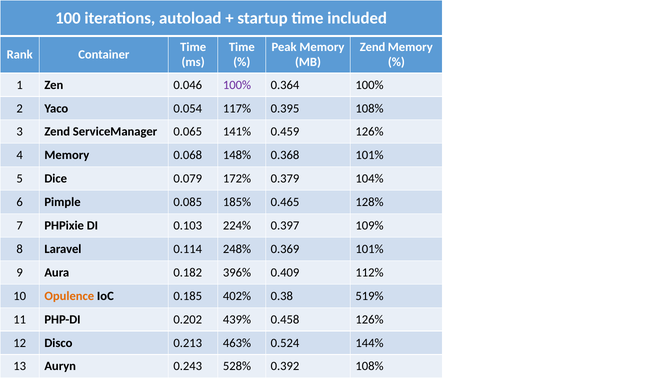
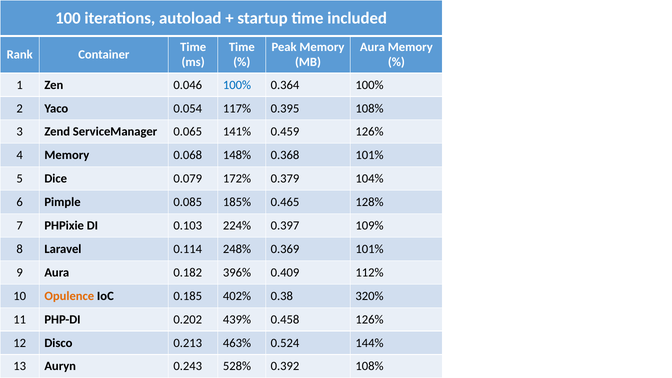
Zend: Zend -> Aura (372, 47)
100% colour: purple -> blue (237, 85)
519%: 519% -> 320% (369, 296)
